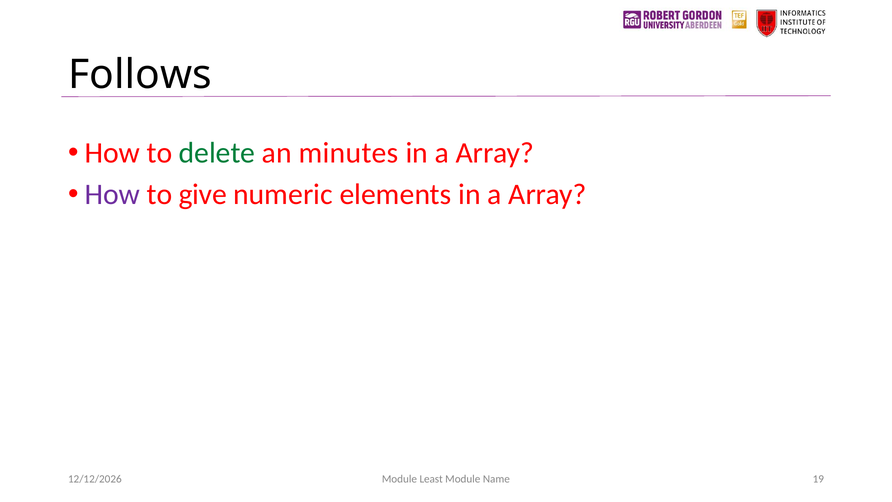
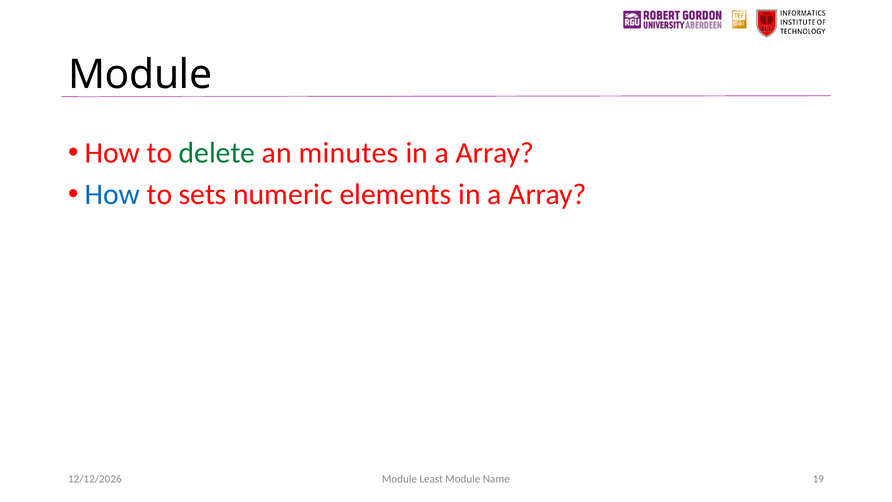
Follows: Follows -> Module (140, 75)
How colour: purple -> blue (112, 194)
give: give -> sets (203, 194)
